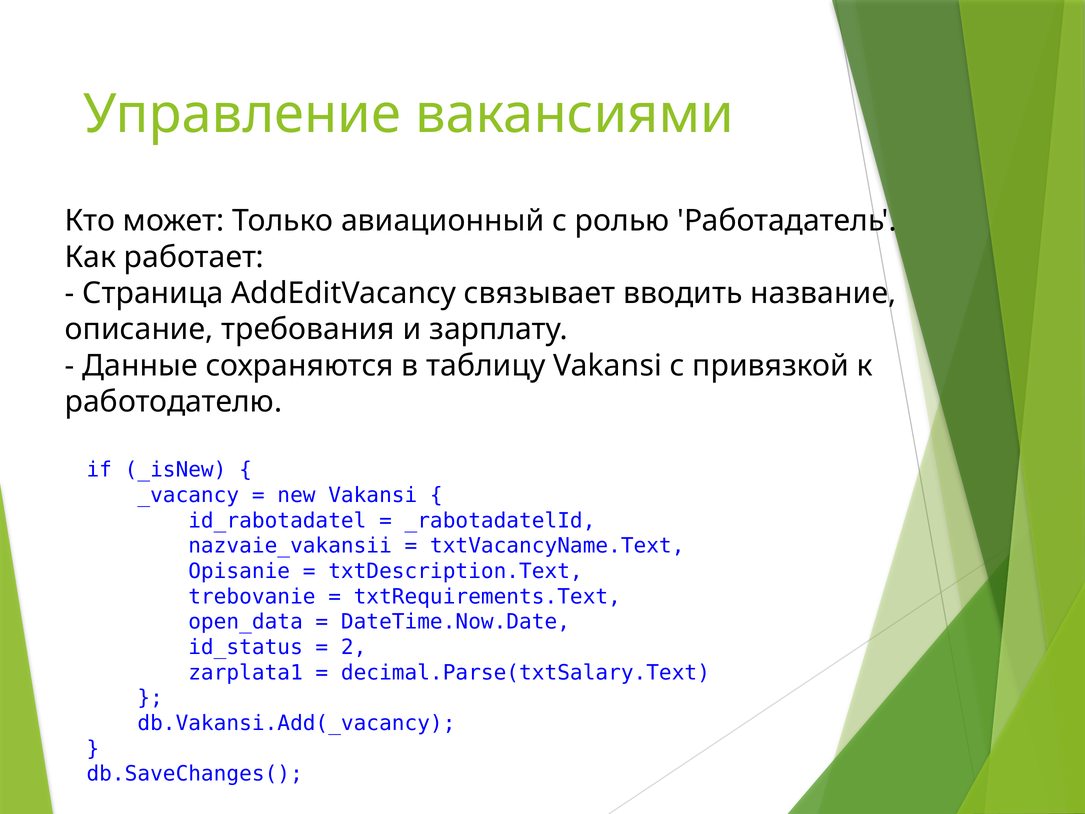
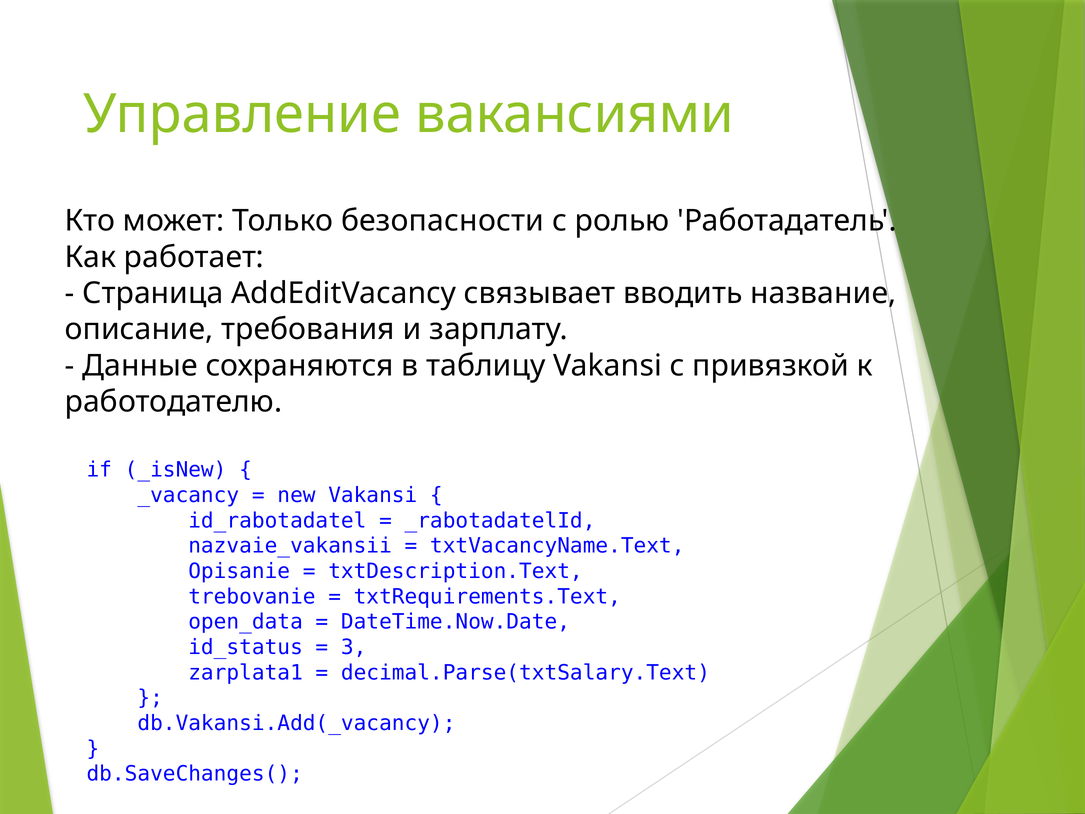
авиационный: авиационный -> безопасности (443, 221)
2: 2 -> 3 (354, 647)
